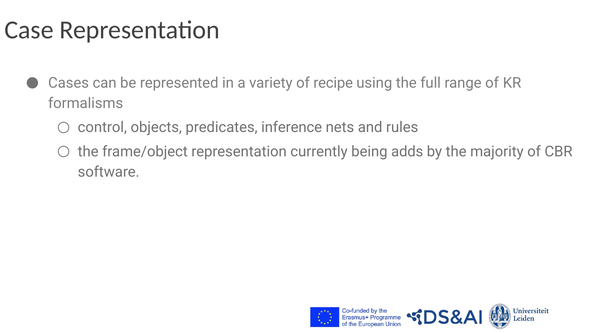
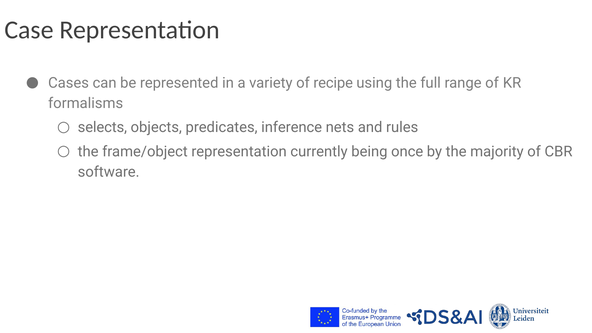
control: control -> selects (102, 127)
adds: adds -> once (407, 151)
